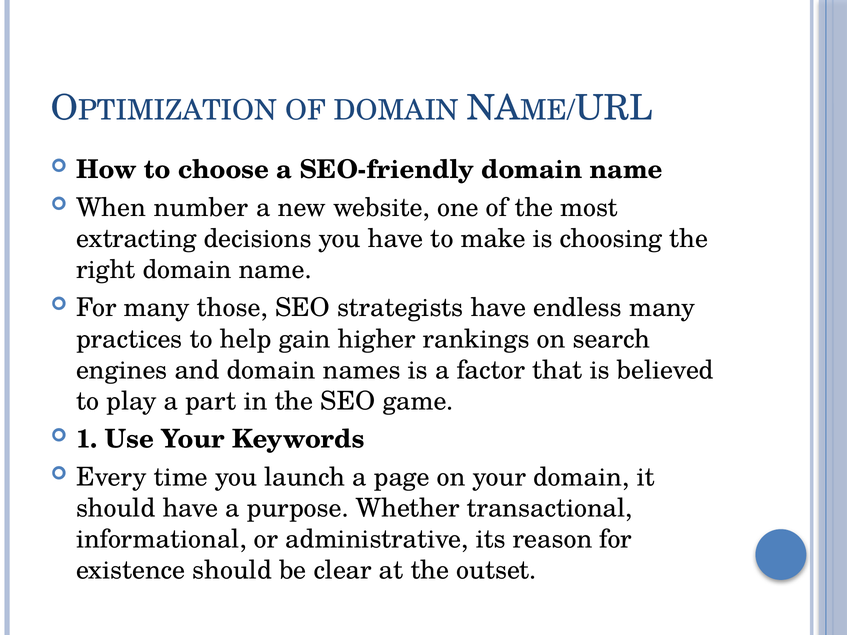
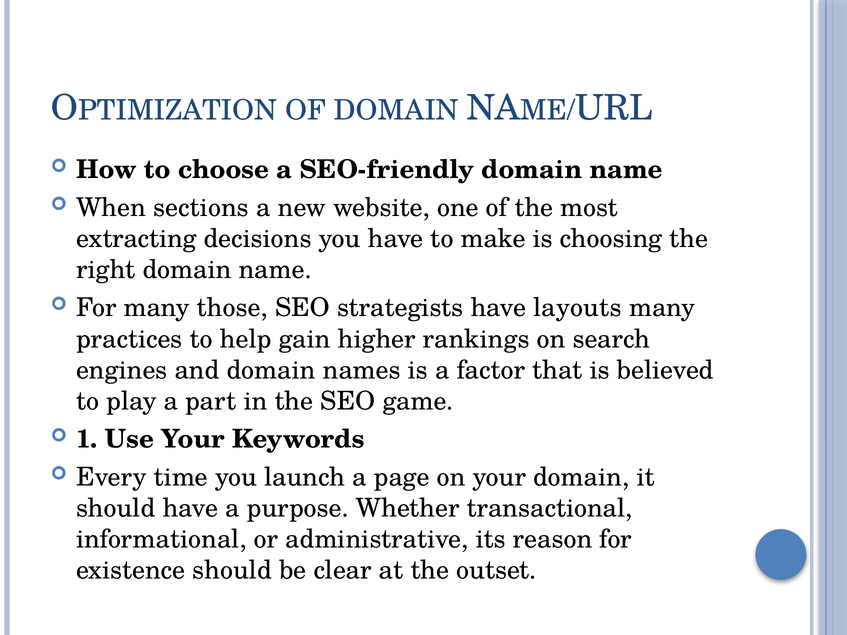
number: number -> sections (201, 208)
endless: endless -> layouts (577, 308)
